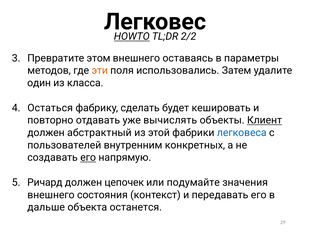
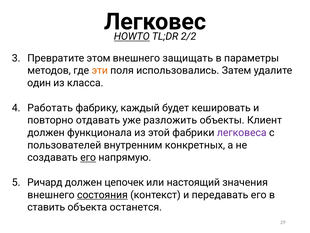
оставаясь: оставаясь -> защищать (188, 58)
Остаться: Остаться -> Работать (50, 108)
сделать: сделать -> каждый (140, 108)
вычислять: вычислять -> разложить (170, 120)
Клиент underline: present -> none (265, 120)
абстрактный: абстрактный -> функционала (99, 132)
легковеса colour: blue -> purple (242, 132)
подумайте: подумайте -> настоящий (193, 182)
состояния underline: none -> present (102, 194)
дальше: дальше -> ставить (46, 207)
